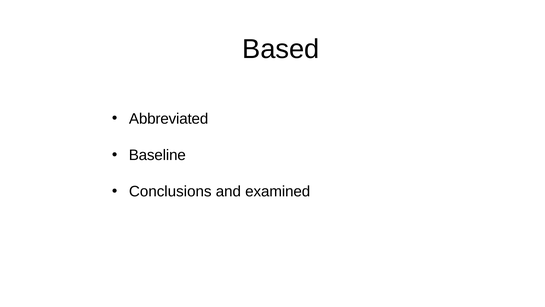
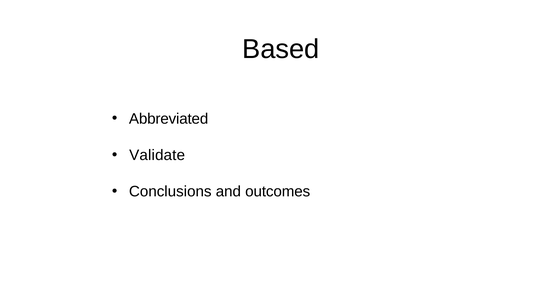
Baseline: Baseline -> Validate (157, 155)
examined: examined -> outcomes (278, 191)
